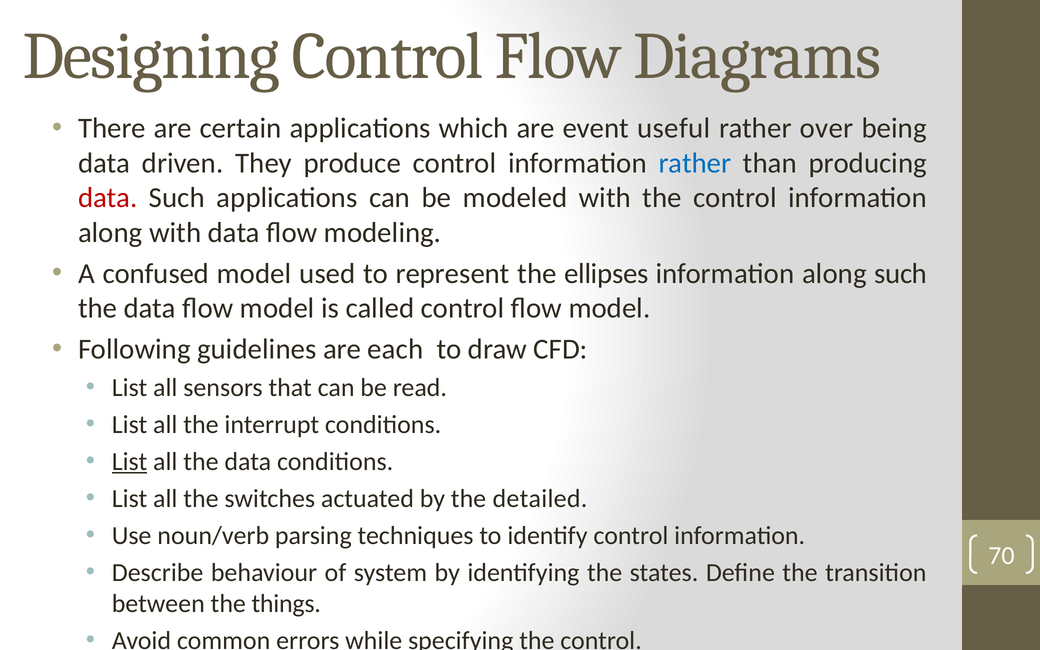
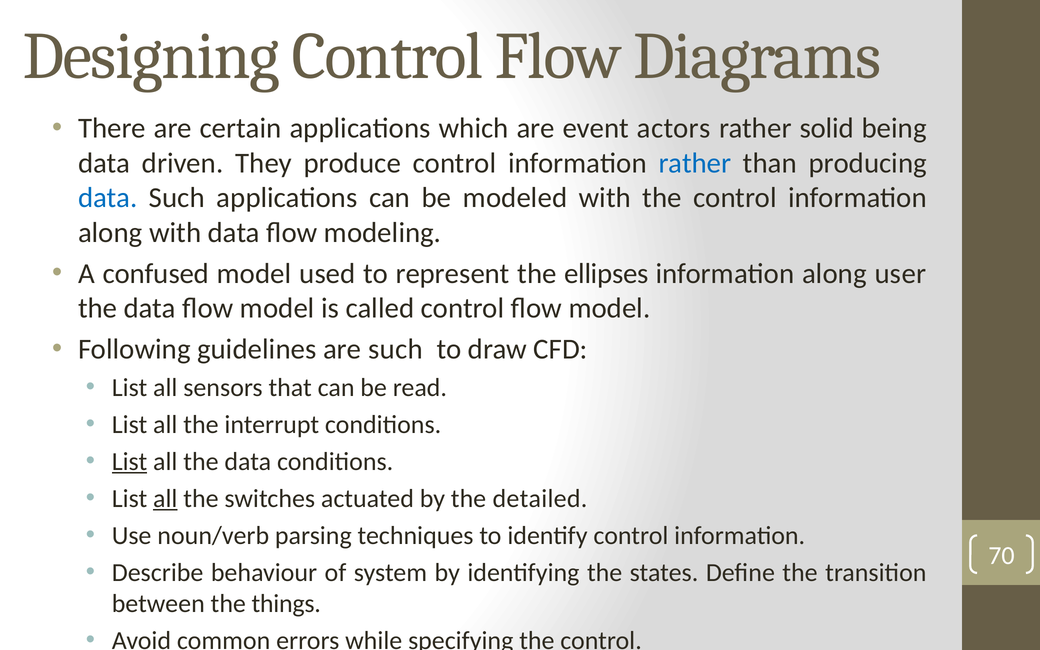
useful: useful -> actors (674, 128)
over: over -> solid (827, 128)
data colour: red -> blue (108, 198)
along such: such -> user (900, 274)
are each: each -> such (395, 349)
all underline: none -> present (165, 499)
